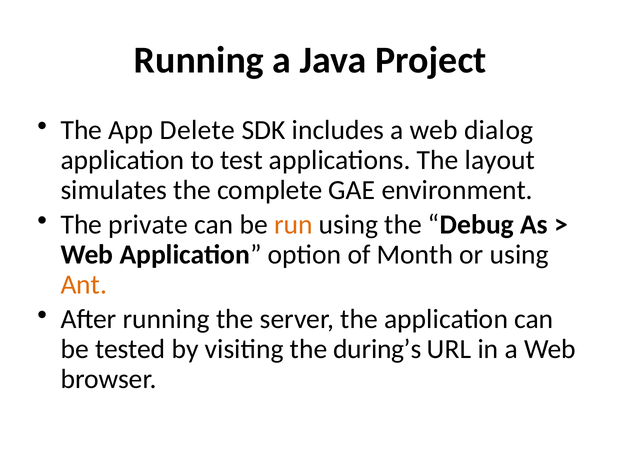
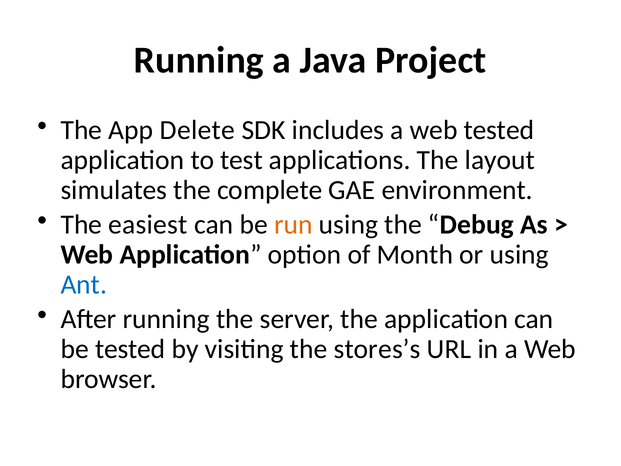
web dialog: dialog -> tested (499, 130)
private: private -> easiest (148, 225)
Ant colour: orange -> blue (84, 284)
during’s: during’s -> stores’s (377, 349)
